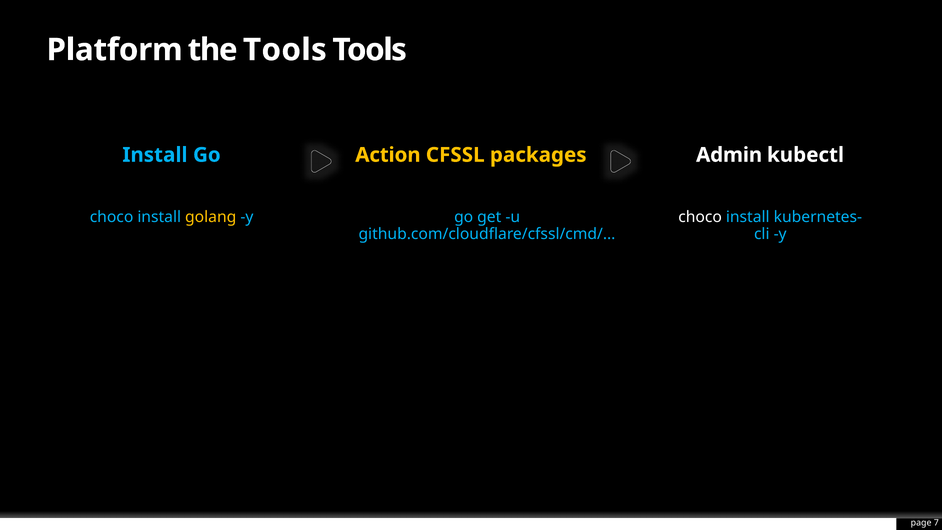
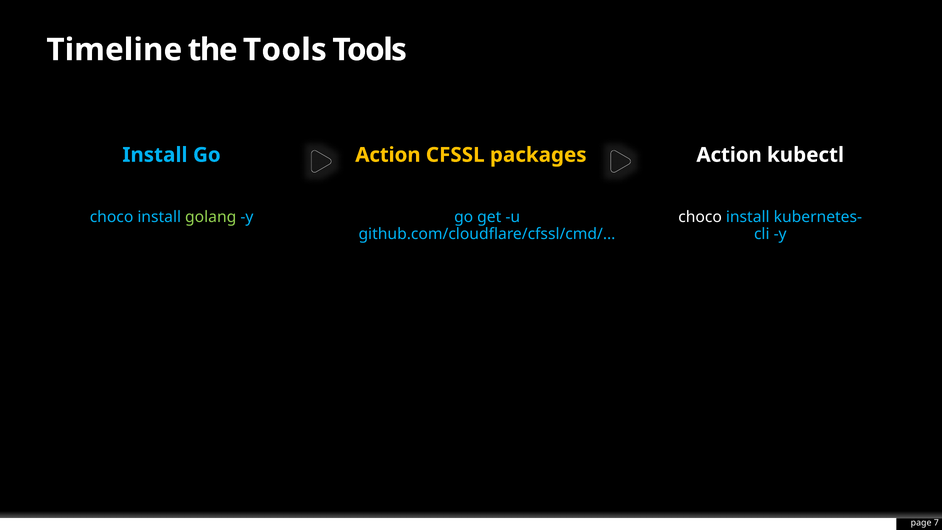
Platform: Platform -> Timeline (114, 50)
Admin: Admin -> Action (729, 155)
golang colour: yellow -> light green (211, 217)
